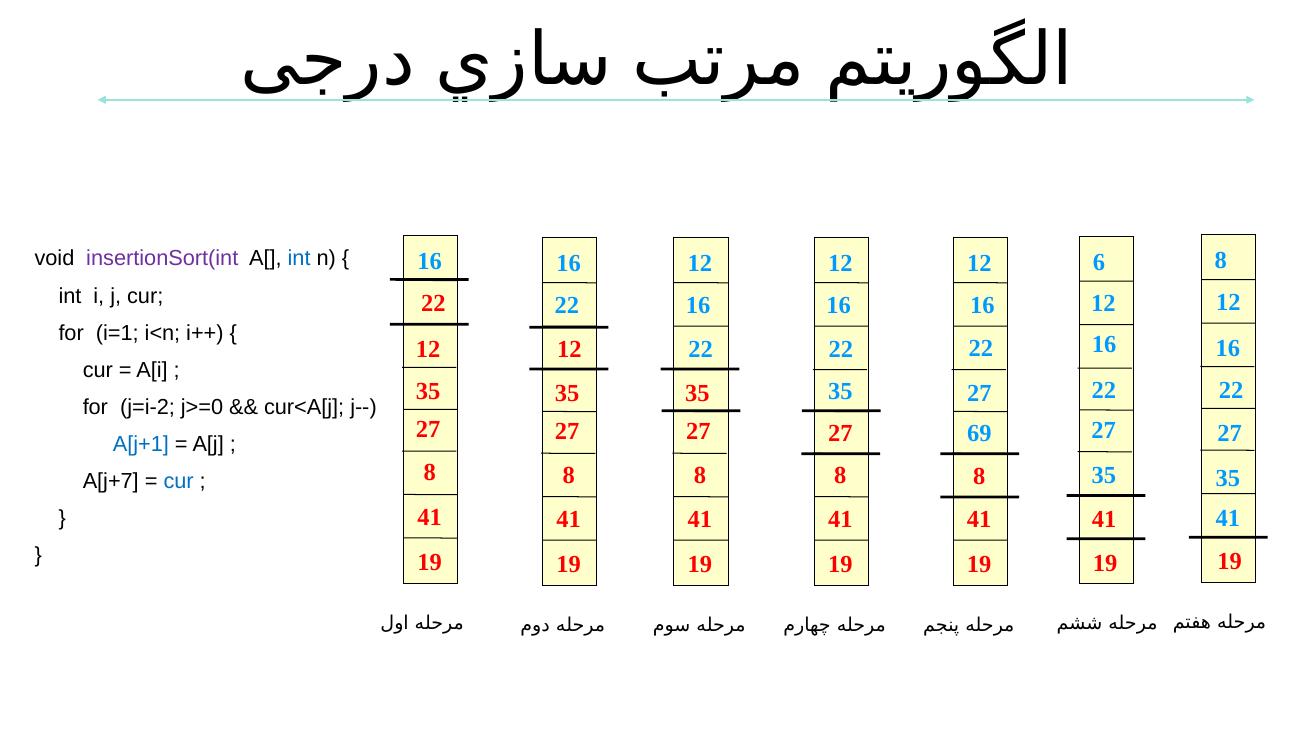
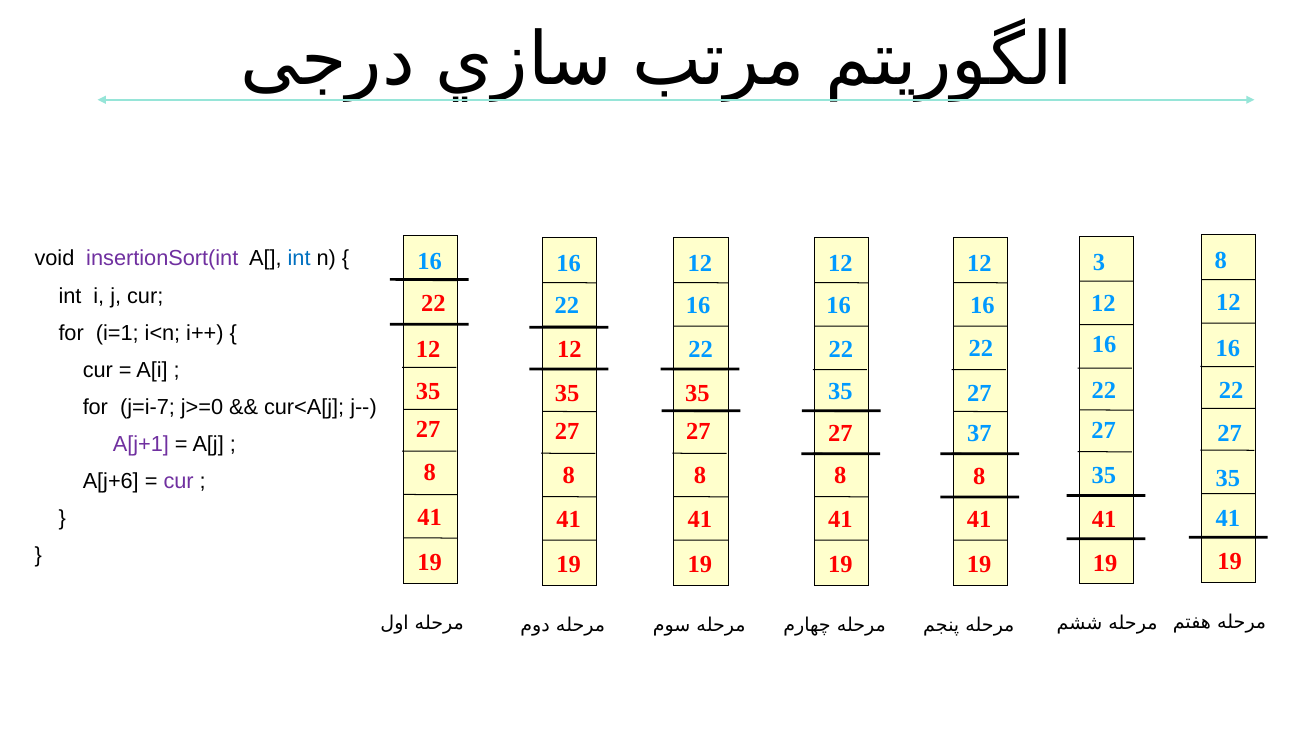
6: 6 -> 3 (1099, 262)
j=i-2: j=i-2 -> j=i-7 (148, 407)
69: 69 -> 37 (979, 434)
A[j+1 colour: blue -> purple (141, 444)
A[j+7: A[j+7 -> A[j+6 (111, 482)
cur colour: blue -> purple (179, 482)
